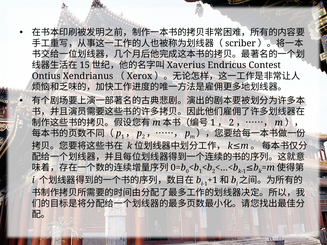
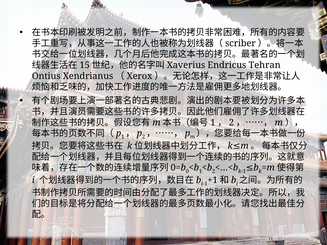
Contest: Contest -> Tehran (265, 65)
